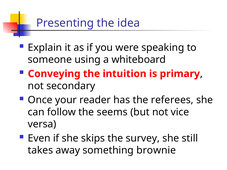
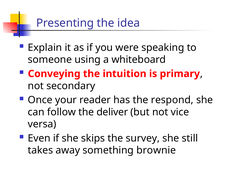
referees: referees -> respond (172, 100)
seems: seems -> deliver (112, 112)
